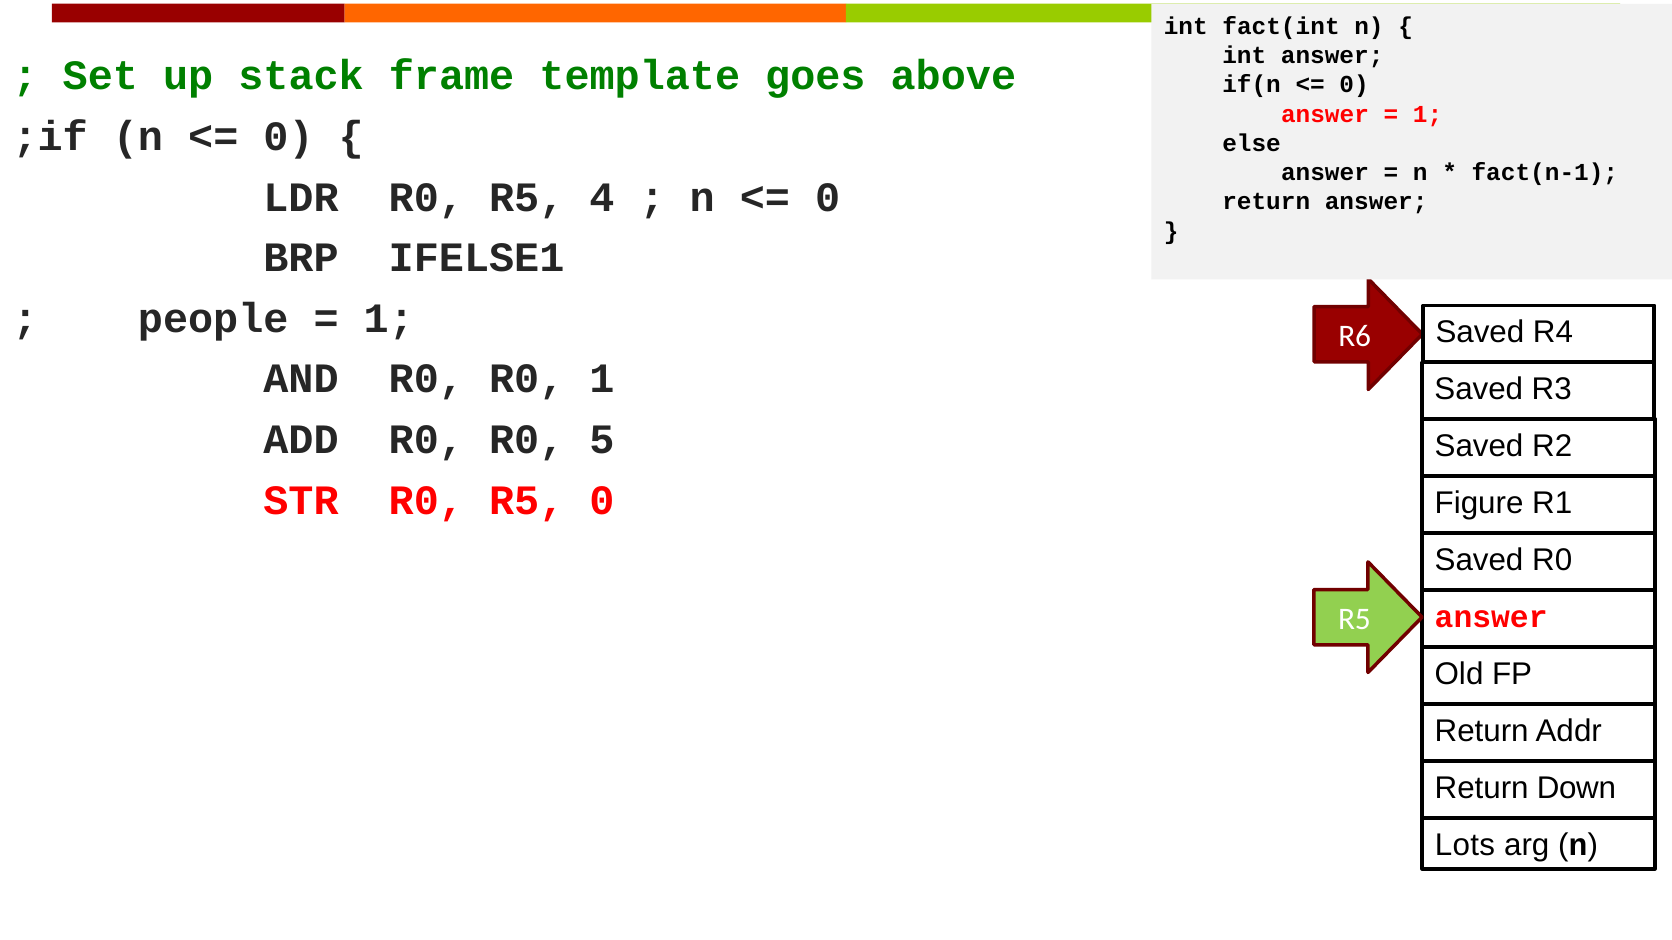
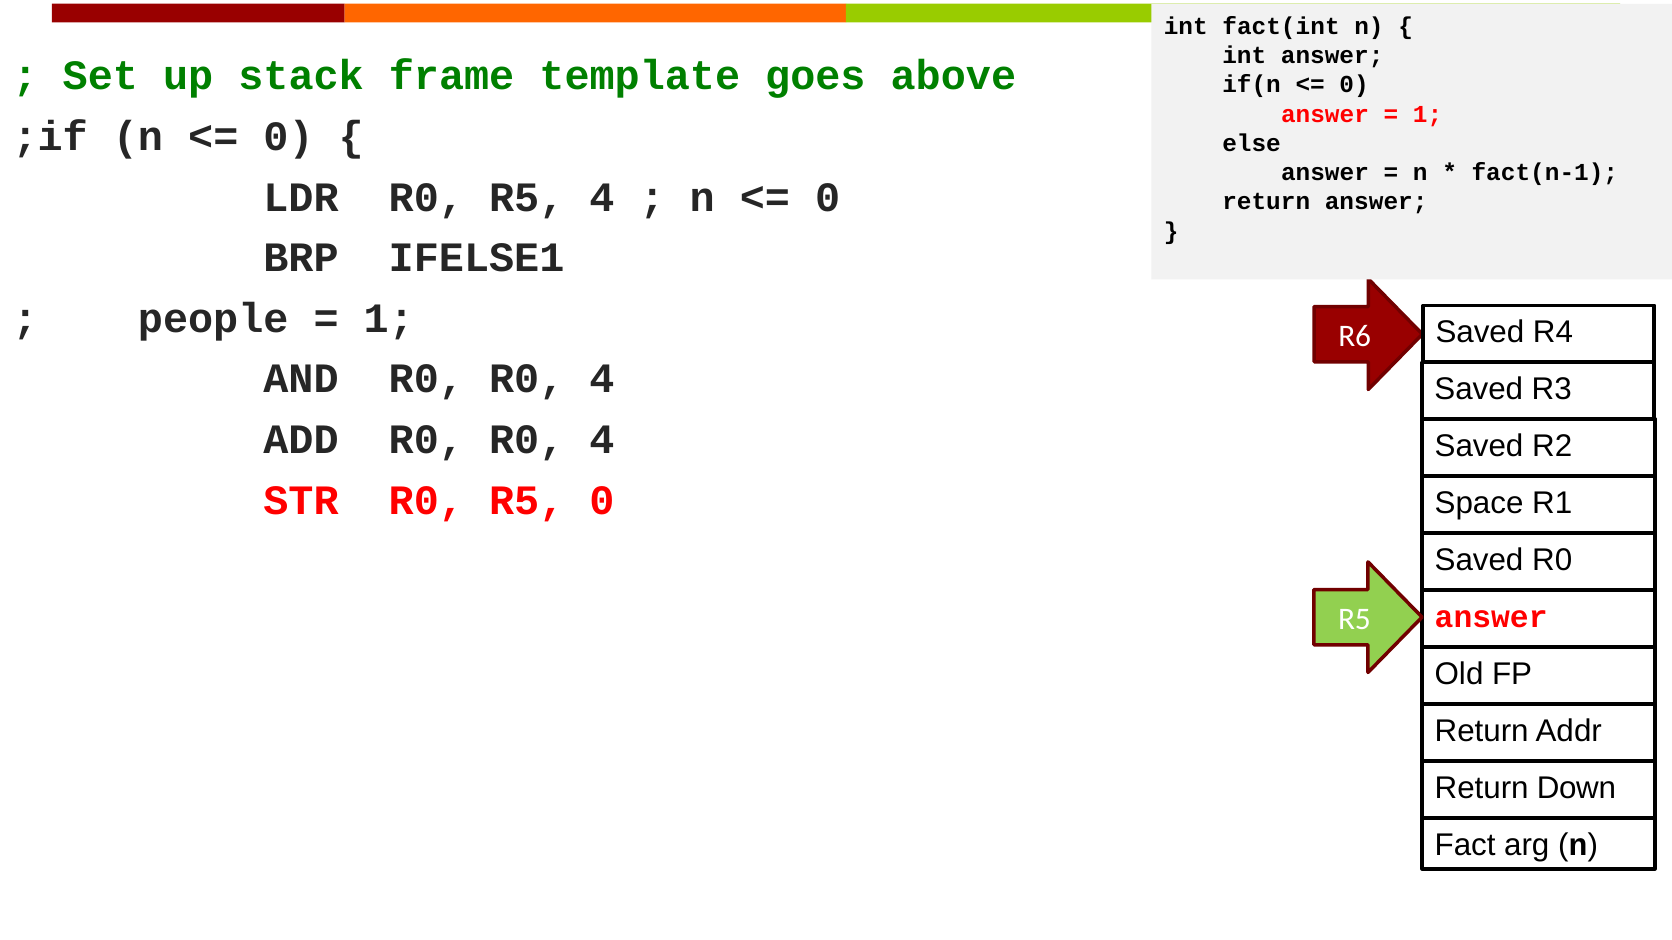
AND R0 R0 1: 1 -> 4 (602, 379)
ADD R0 R0 5: 5 -> 4 (602, 440)
Figure: Figure -> Space (1479, 504)
Lots: Lots -> Fact (1465, 846)
